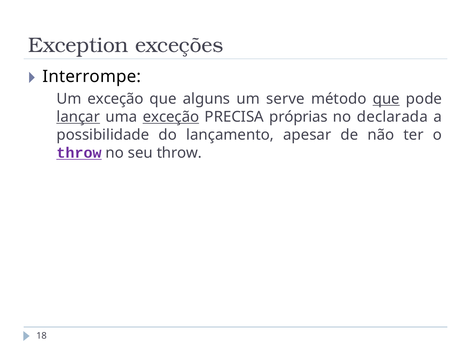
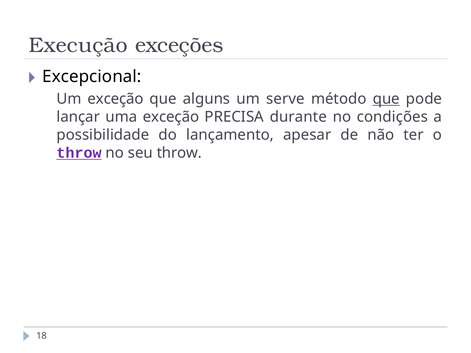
Exception: Exception -> Execução (78, 45)
Interrompe: Interrompe -> Excepcional (92, 77)
lançar underline: present -> none (78, 117)
exceção underline: present -> none (171, 117)
próprias: próprias -> durante (298, 117)
declarada: declarada -> condições (392, 117)
